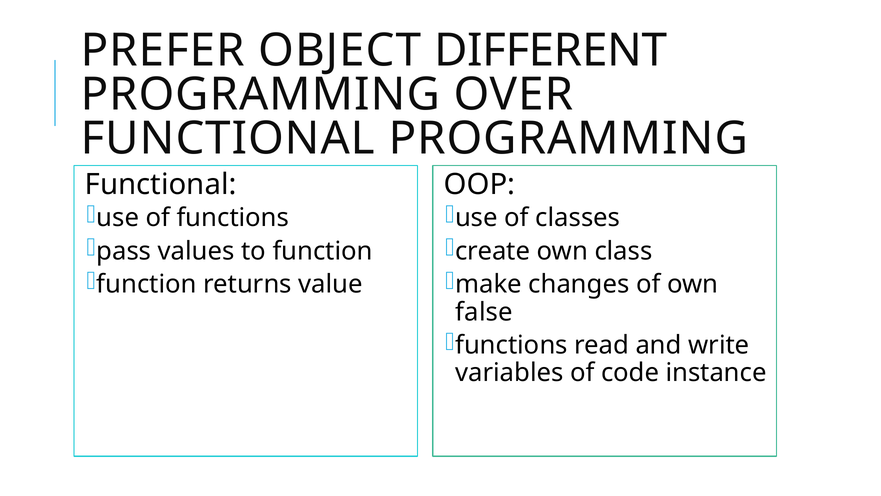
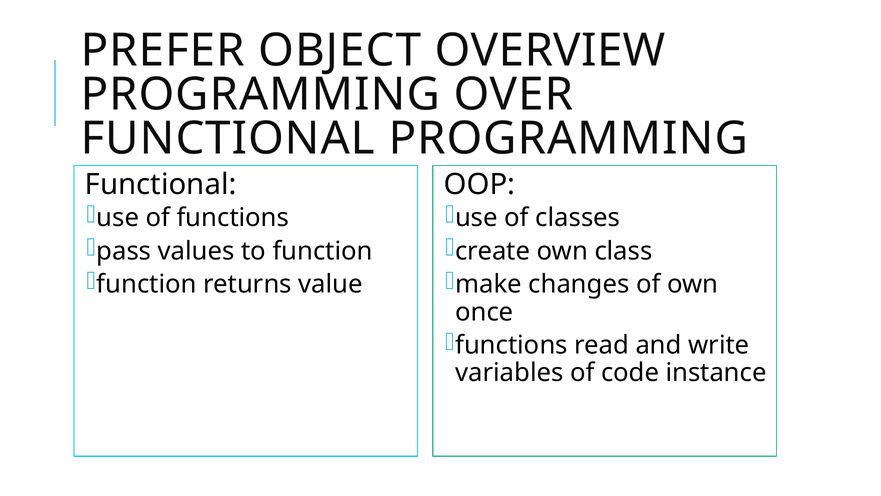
DIFFERENT: DIFFERENT -> OVERVIEW (550, 50)
false: false -> once (484, 312)
